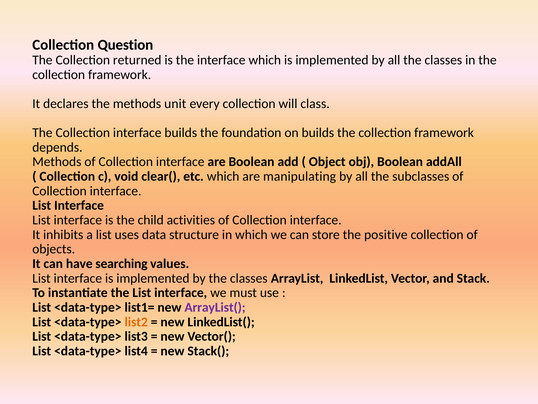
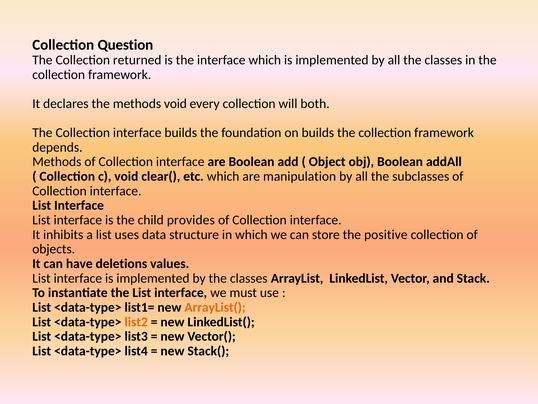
methods unit: unit -> void (175, 104)
class: class -> both (315, 104)
manipulating: manipulating -> manipulation (300, 176)
activities: activities -> provides (191, 220)
searching: searching -> deletions (121, 263)
ArrayList( colour: purple -> orange (215, 307)
